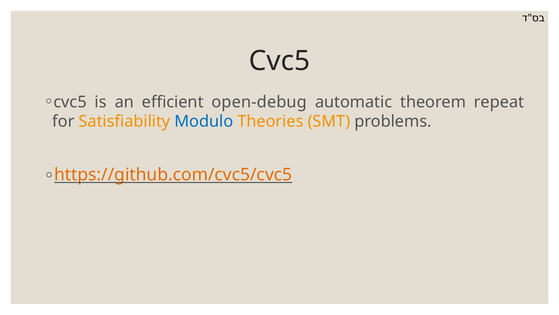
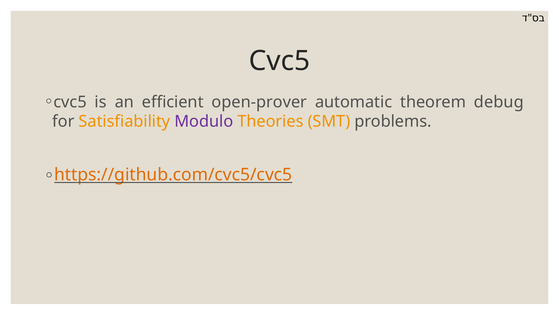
open-debug: open-debug -> open-prover (259, 102)
repeat: repeat -> debug (499, 102)
Modulo colour: blue -> purple (204, 121)
